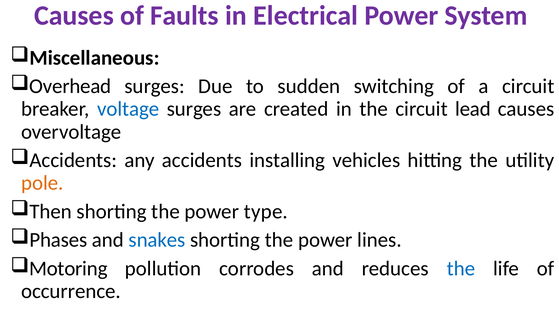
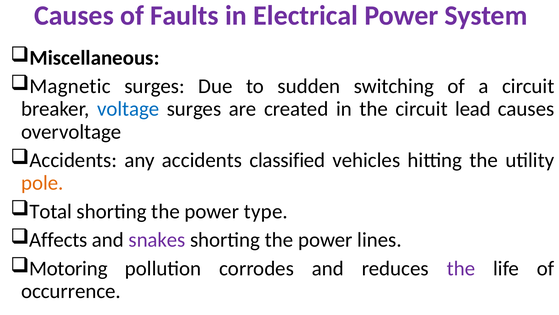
Overhead: Overhead -> Magnetic (70, 86)
installing: installing -> classified (287, 160)
Then: Then -> Total (51, 211)
Phases: Phases -> Affects (58, 240)
snakes colour: blue -> purple (157, 240)
the colour: blue -> purple (461, 268)
